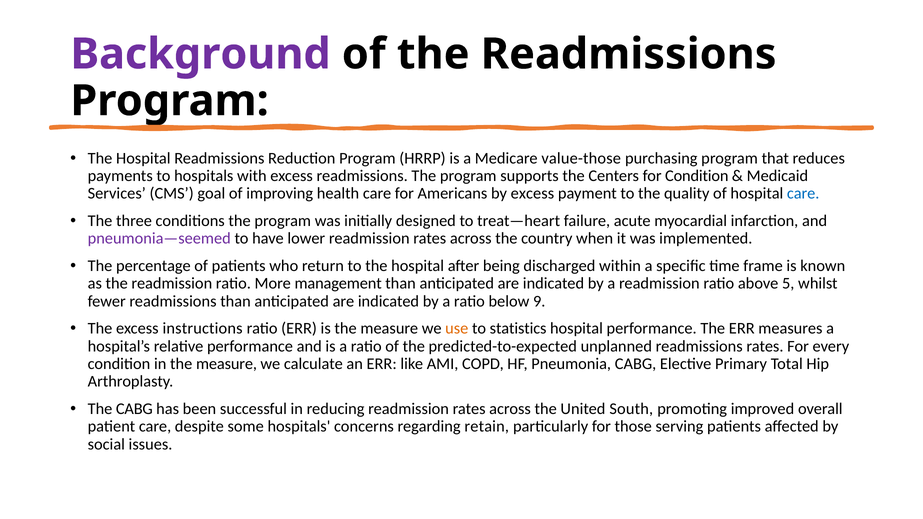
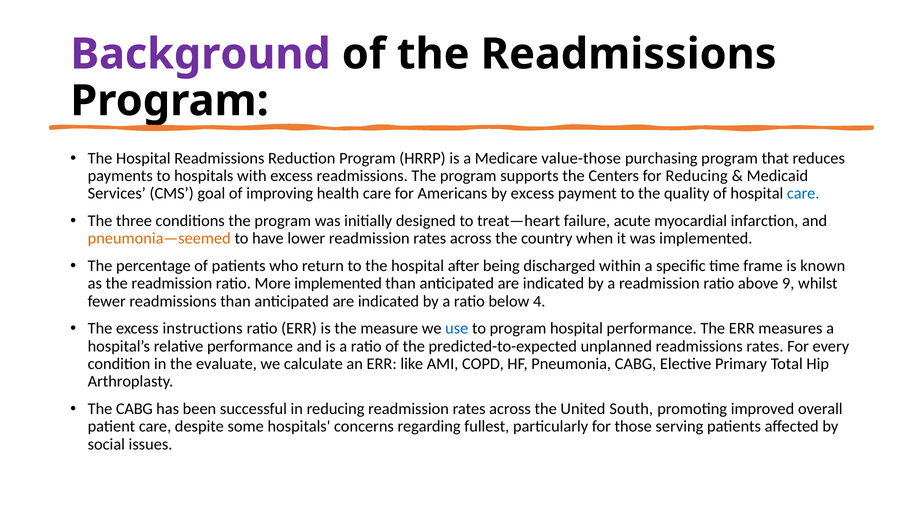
for Condition: Condition -> Reducing (697, 176)
pneumonia—seemed colour: purple -> orange (159, 239)
More management: management -> implemented (338, 284)
5: 5 -> 9 (788, 284)
9: 9 -> 4 (539, 301)
use colour: orange -> blue (457, 329)
to statistics: statistics -> program (518, 329)
in the measure: measure -> evaluate (226, 364)
retain: retain -> fullest (487, 427)
